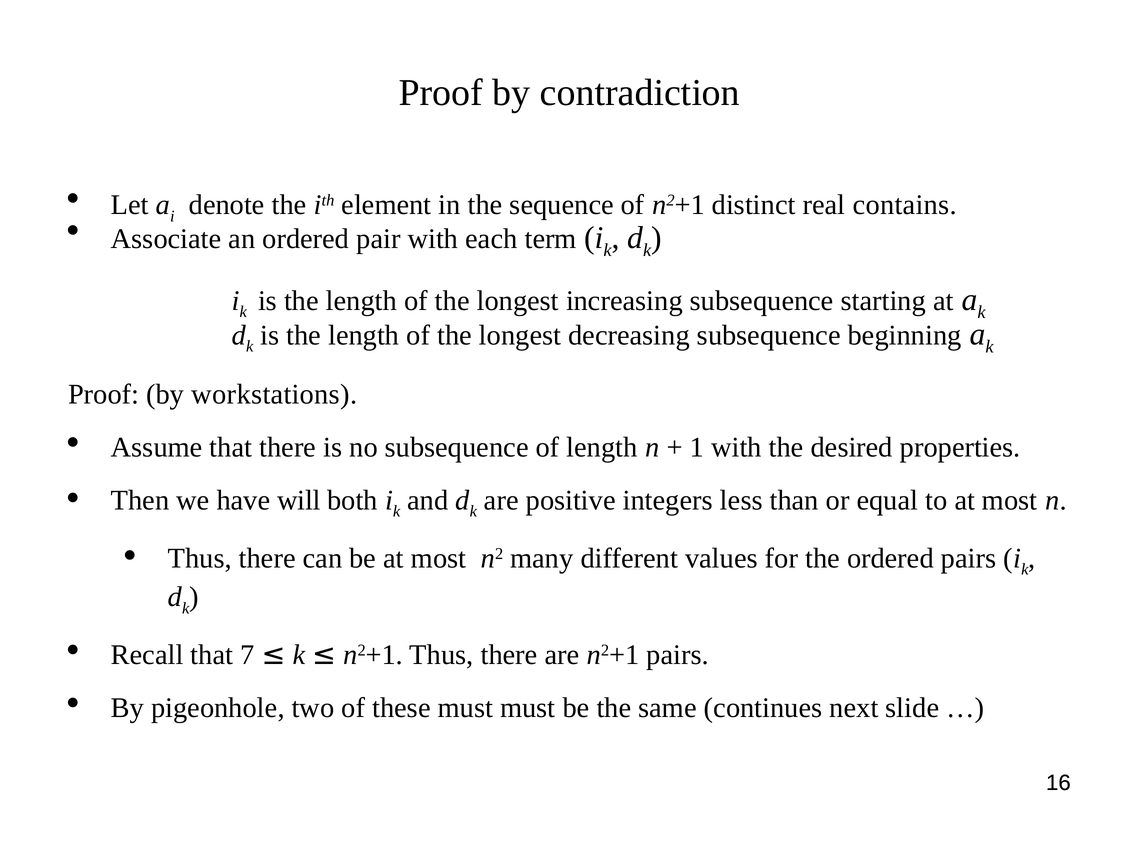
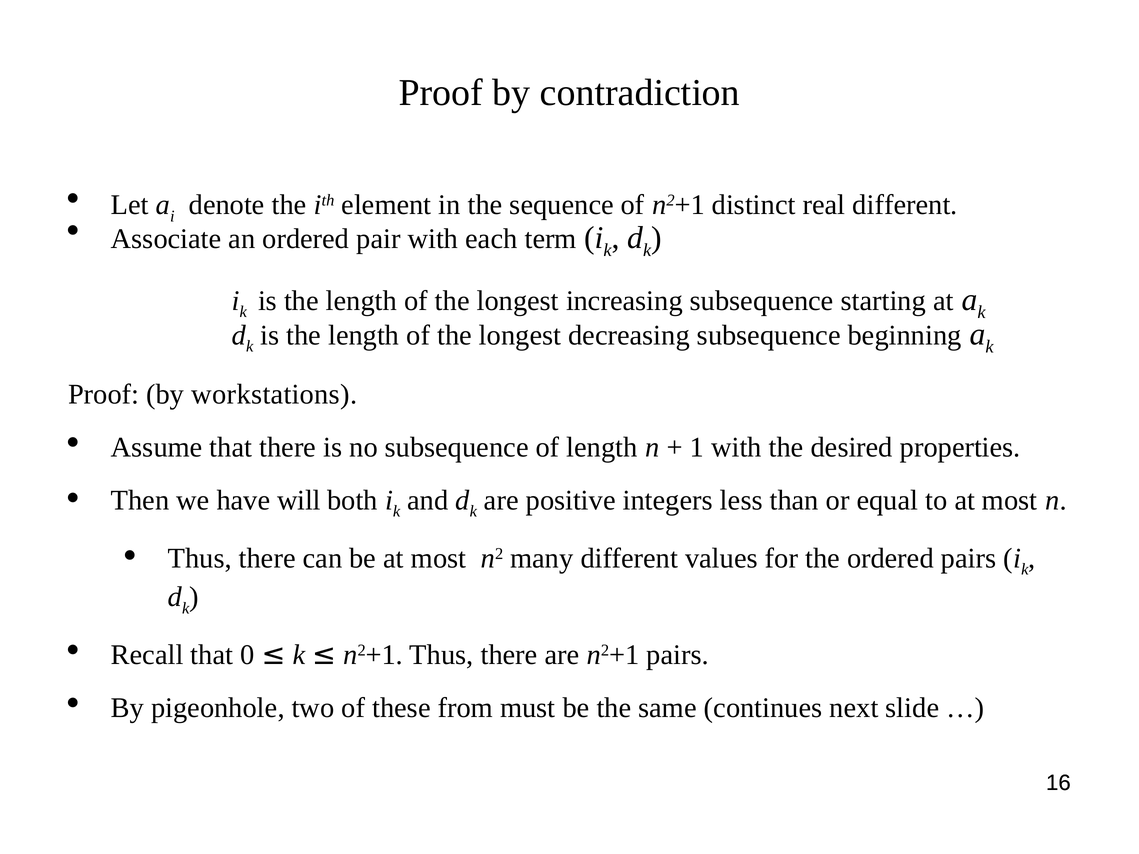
real contains: contains -> different (905, 205)
7: 7 -> 0 (247, 655)
these must: must -> from (465, 708)
